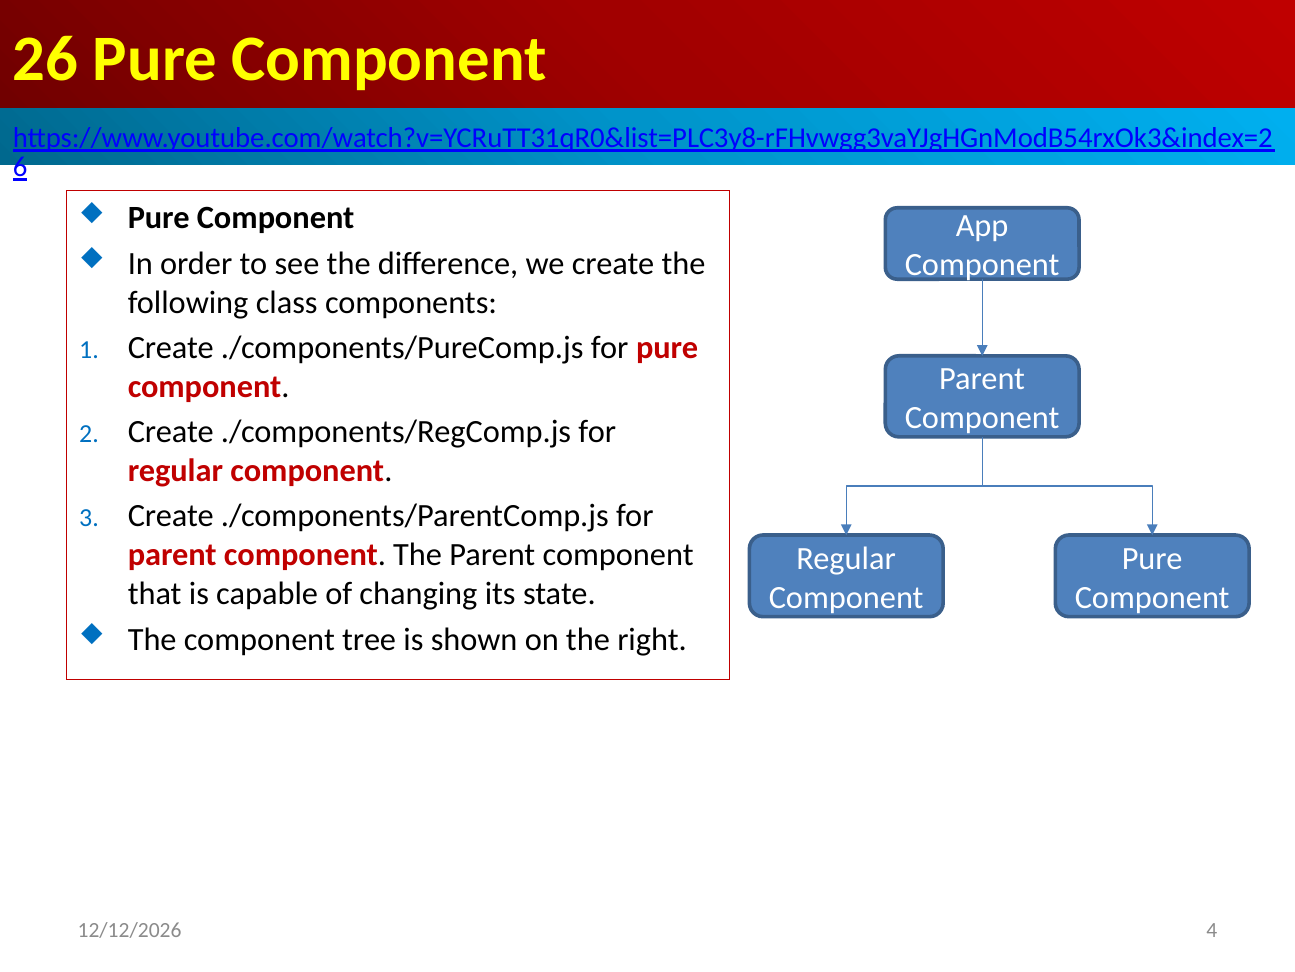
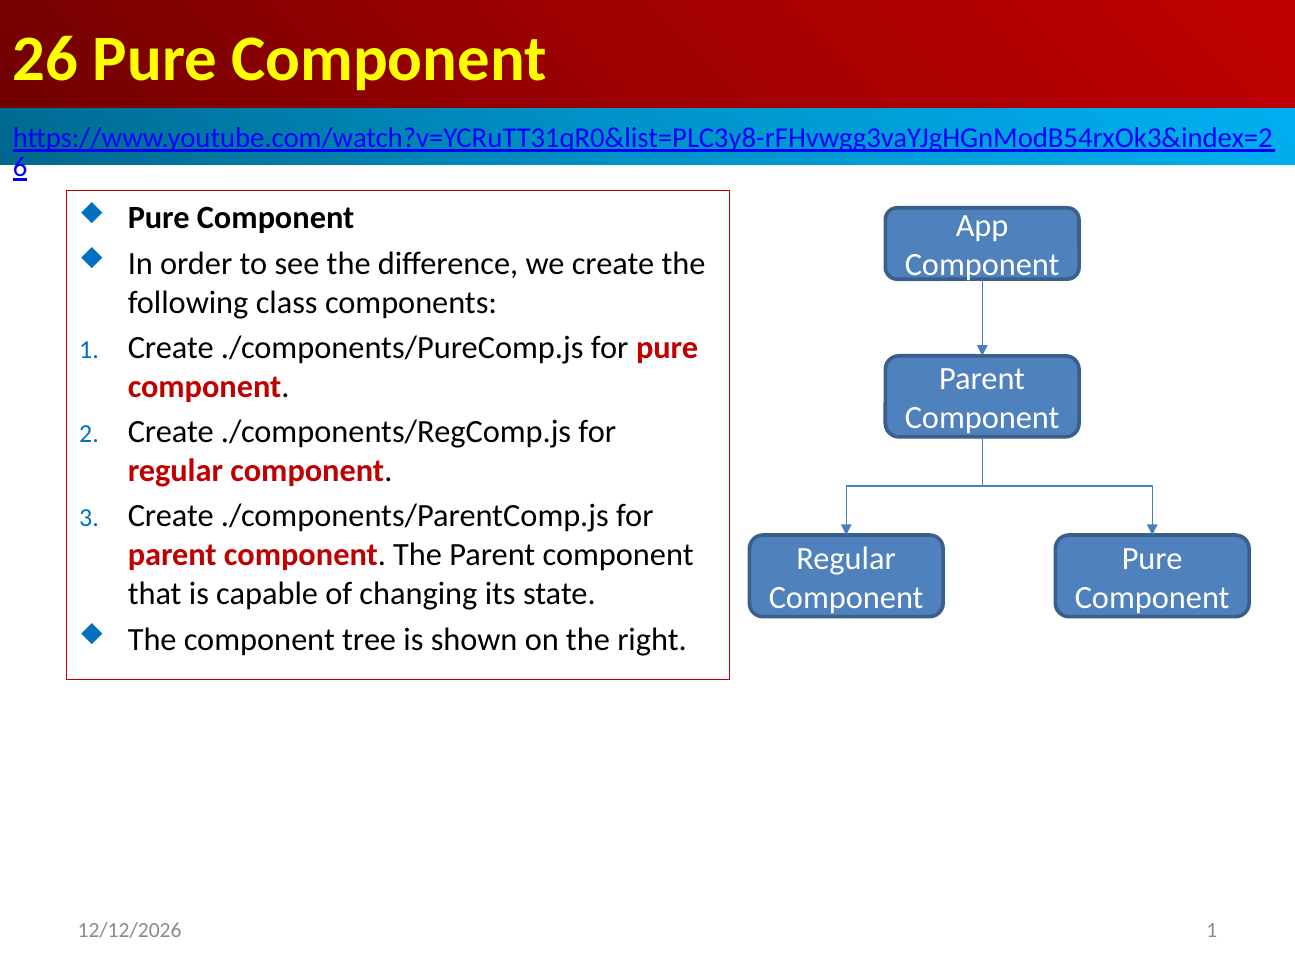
4: 4 -> 1 (1212, 930)
